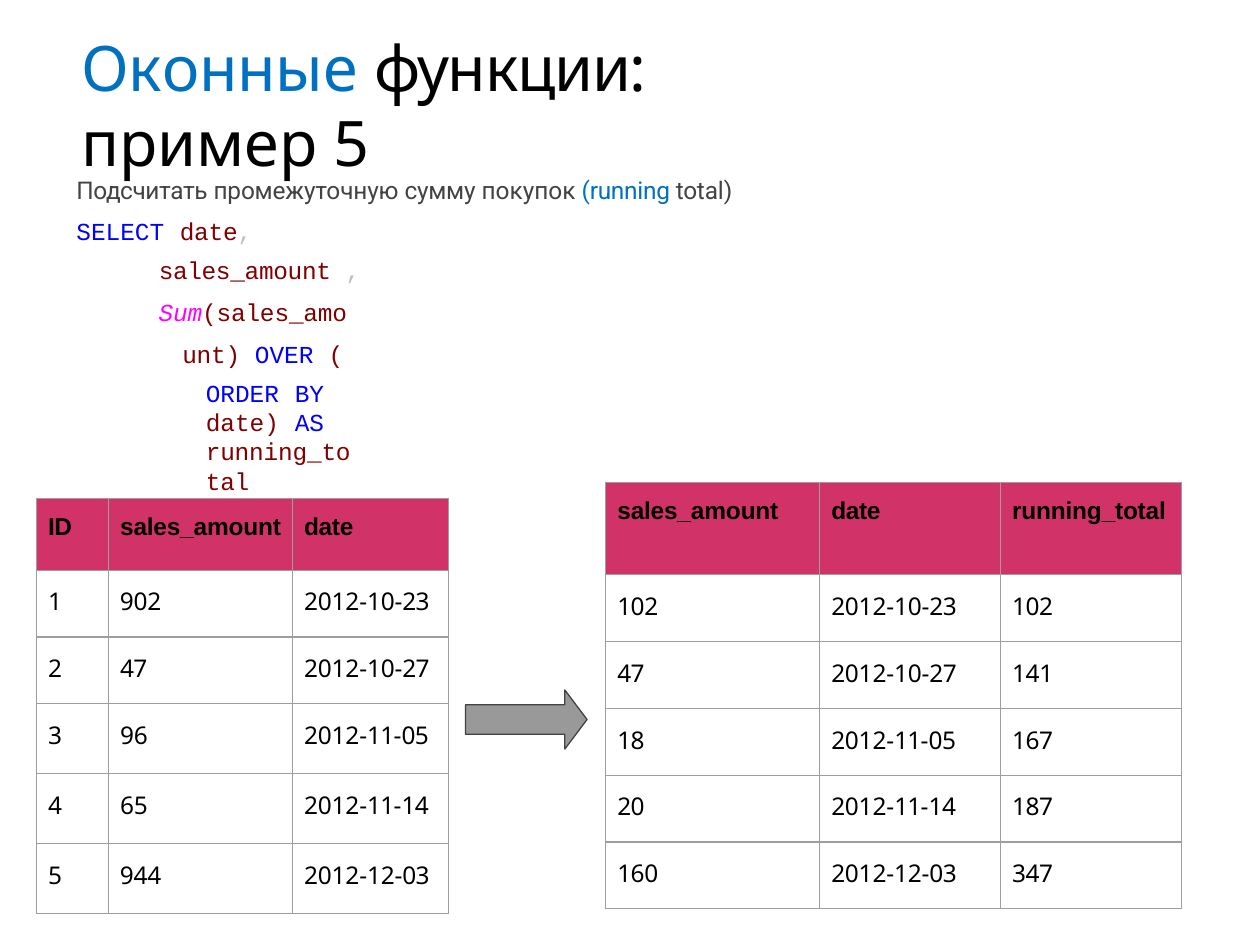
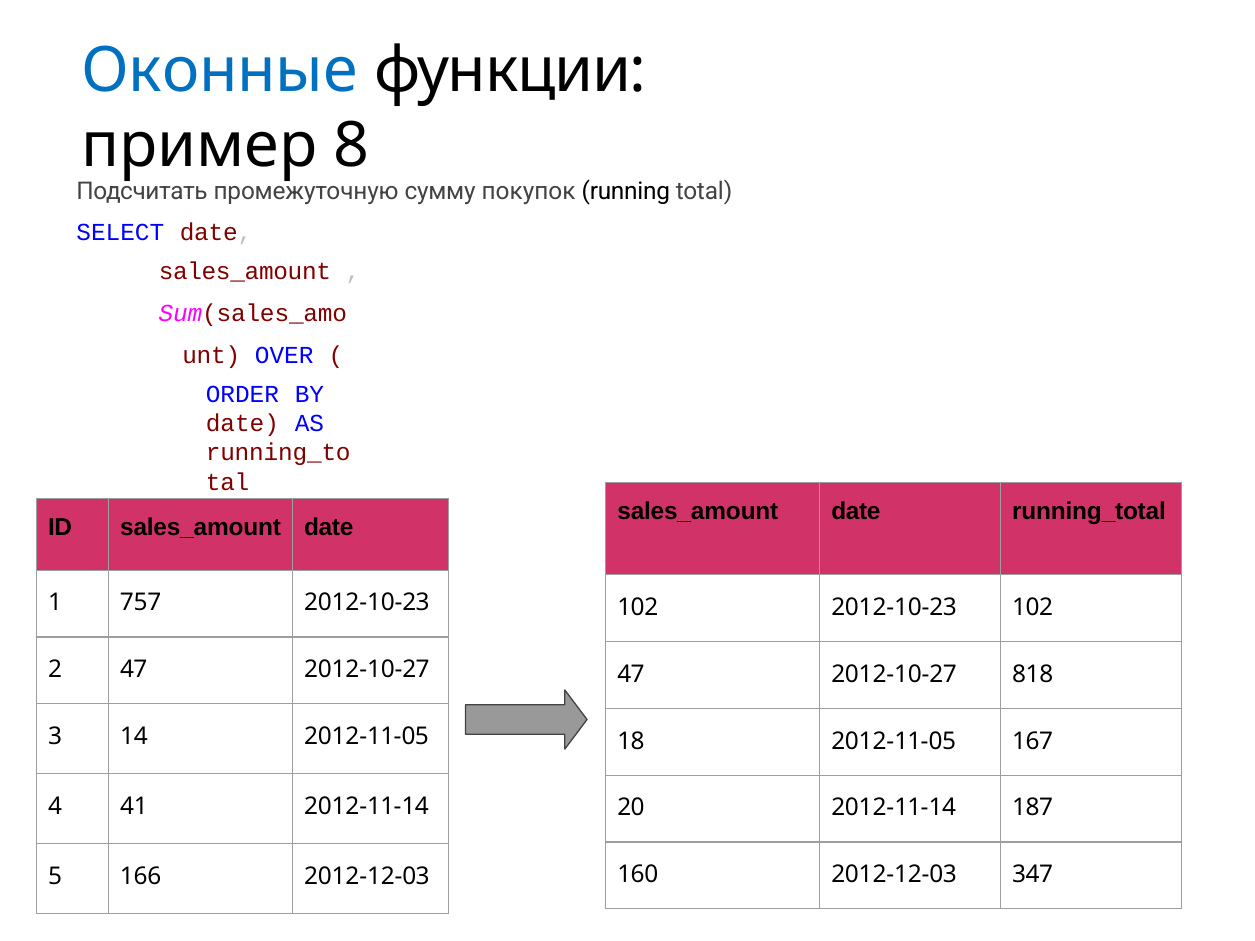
5: 5 -> 8 (352, 146)
running colour: blue -> black (626, 192)
902: 902 -> 757 (141, 603)
141: 141 -> 818 (1033, 674)
96: 96 -> 14 (134, 737)
65: 65 -> 41 (134, 807)
944: 944 -> 166 (141, 876)
